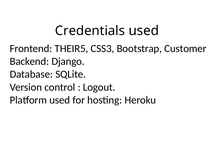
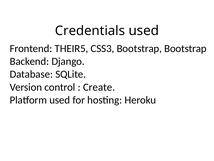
Bootstrap Customer: Customer -> Bootstrap (185, 48)
Logout: Logout -> Create (99, 87)
